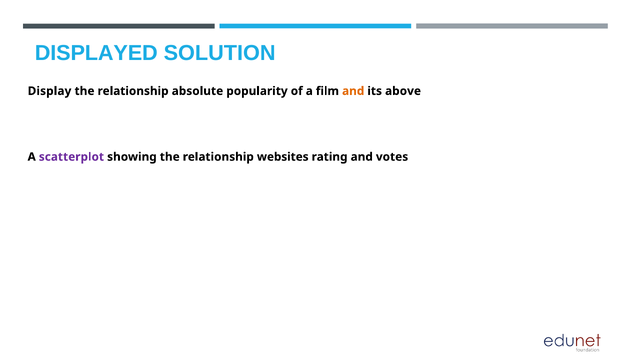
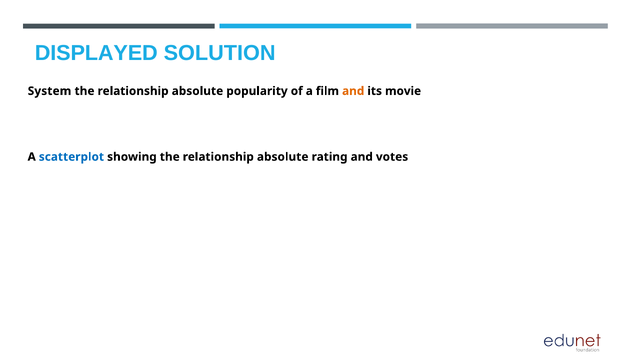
Display: Display -> System (49, 91)
above: above -> movie (403, 91)
scatterplot colour: purple -> blue (71, 157)
showing the relationship websites: websites -> absolute (283, 157)
